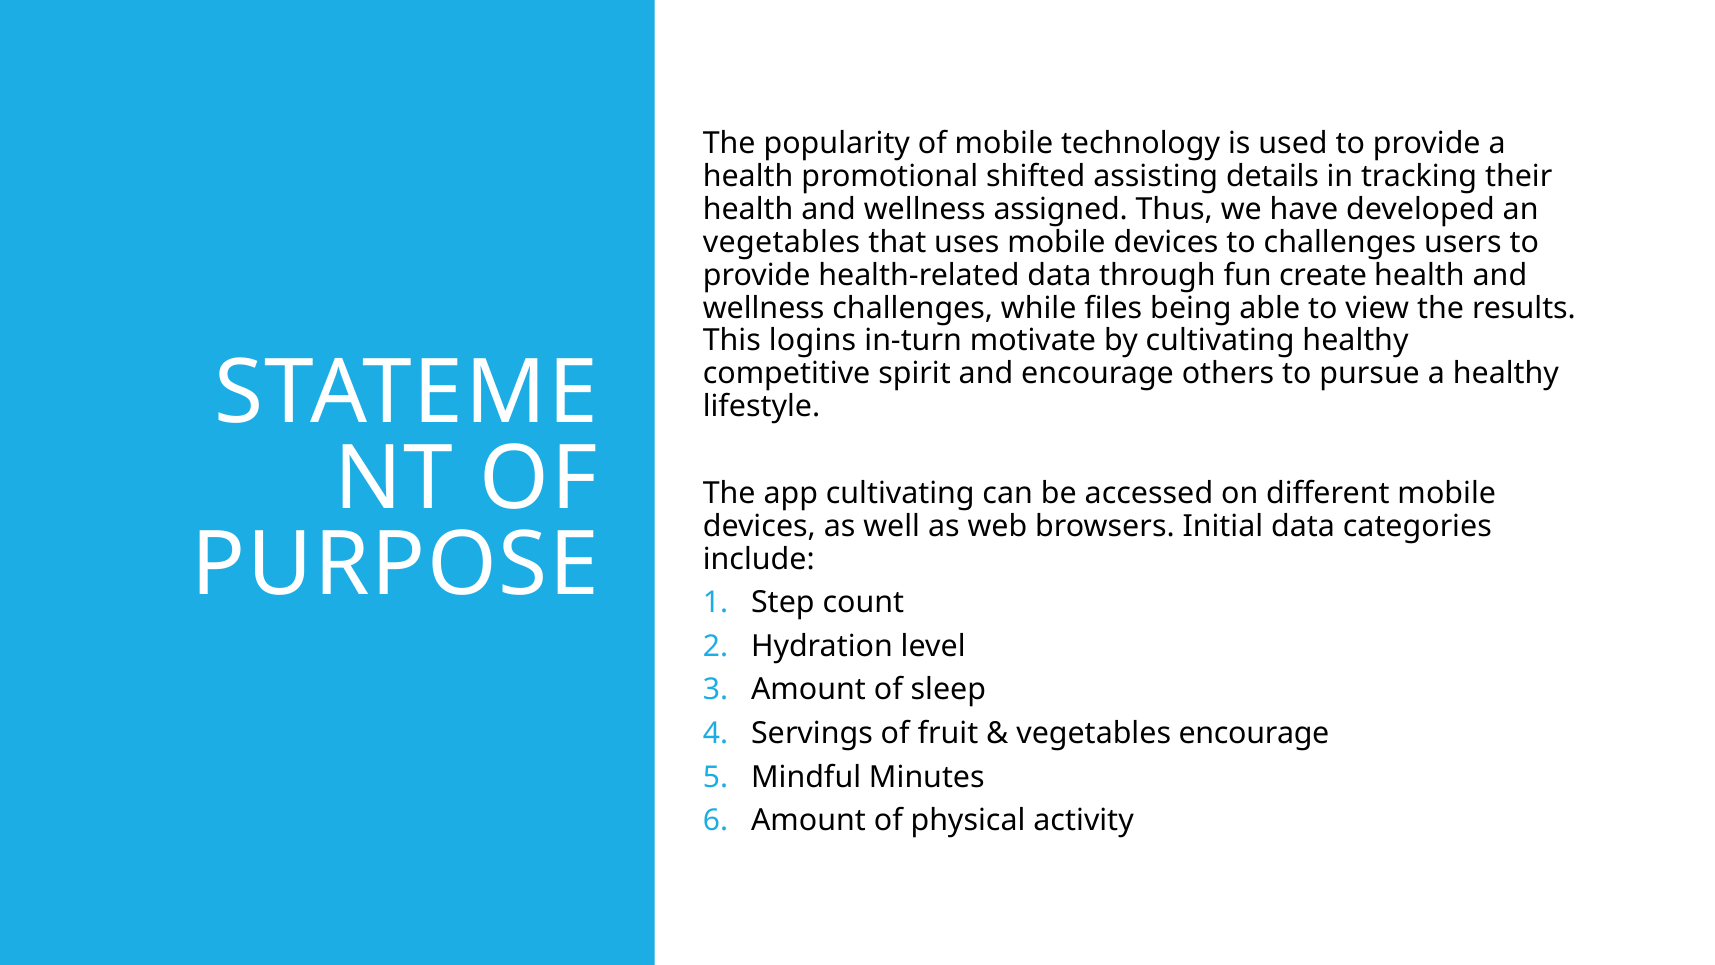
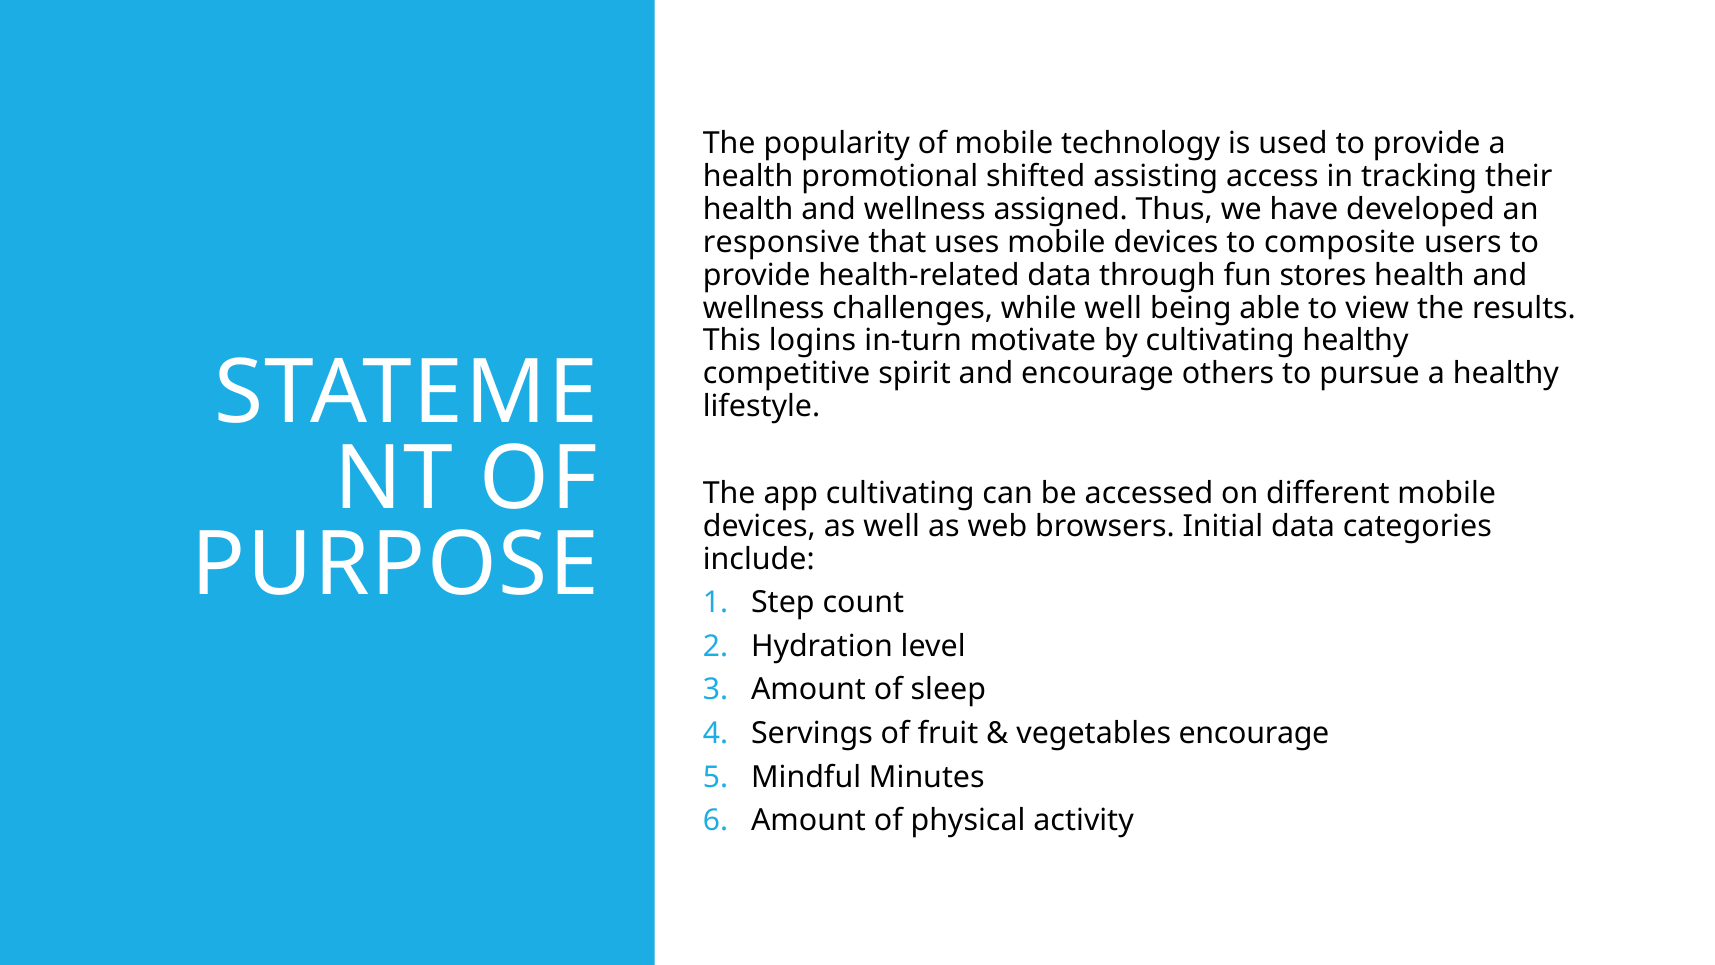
details: details -> access (1272, 177)
vegetables: vegetables -> responsive (782, 242)
to challenges: challenges -> composite (1340, 242)
create: create -> stores (1323, 275)
while files: files -> well (1113, 308)
